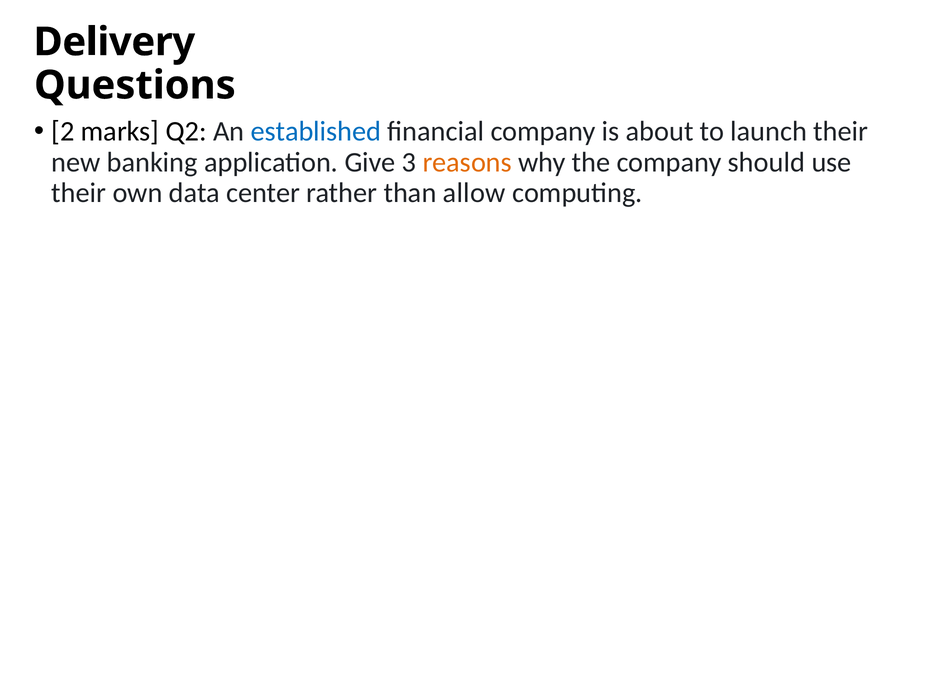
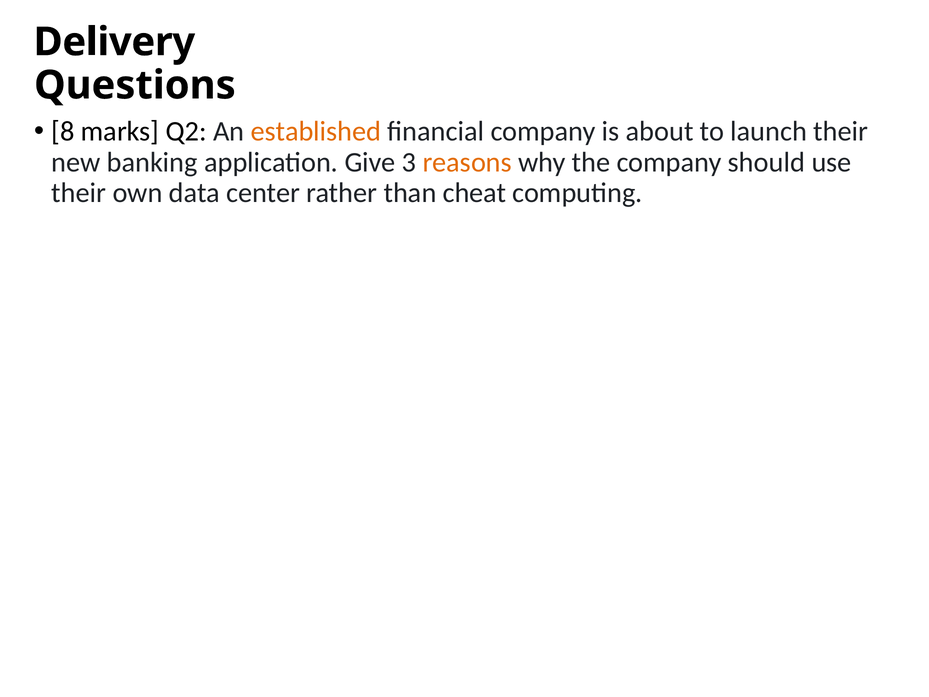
2: 2 -> 8 (63, 132)
established colour: blue -> orange (316, 132)
allow: allow -> cheat (474, 193)
